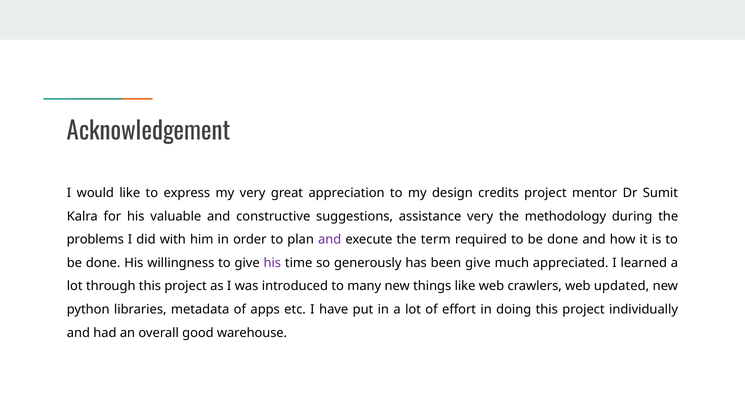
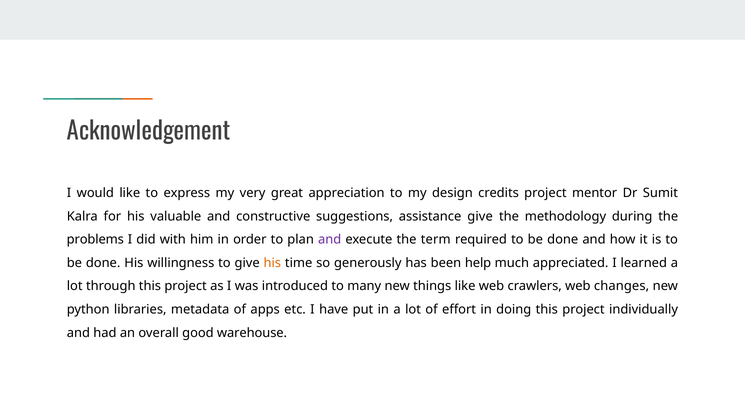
assistance very: very -> give (480, 217)
his colour: purple -> orange (272, 263)
been give: give -> help (478, 263)
updated: updated -> changes (622, 286)
